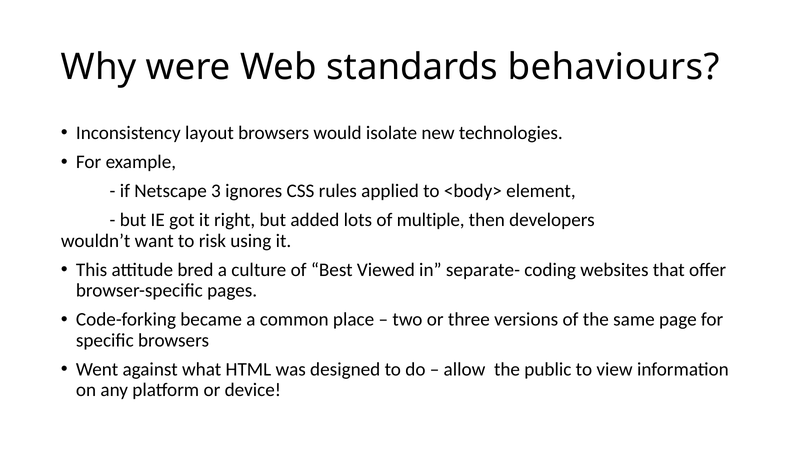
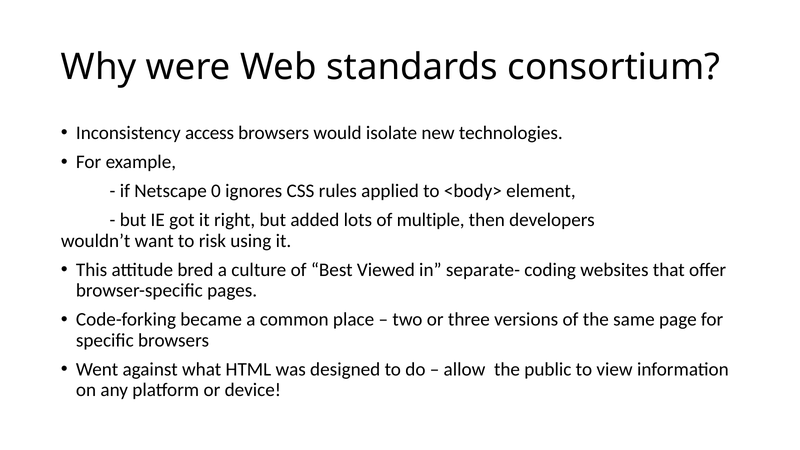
behaviours: behaviours -> consortium (614, 67)
layout: layout -> access (210, 133)
3: 3 -> 0 (216, 191)
